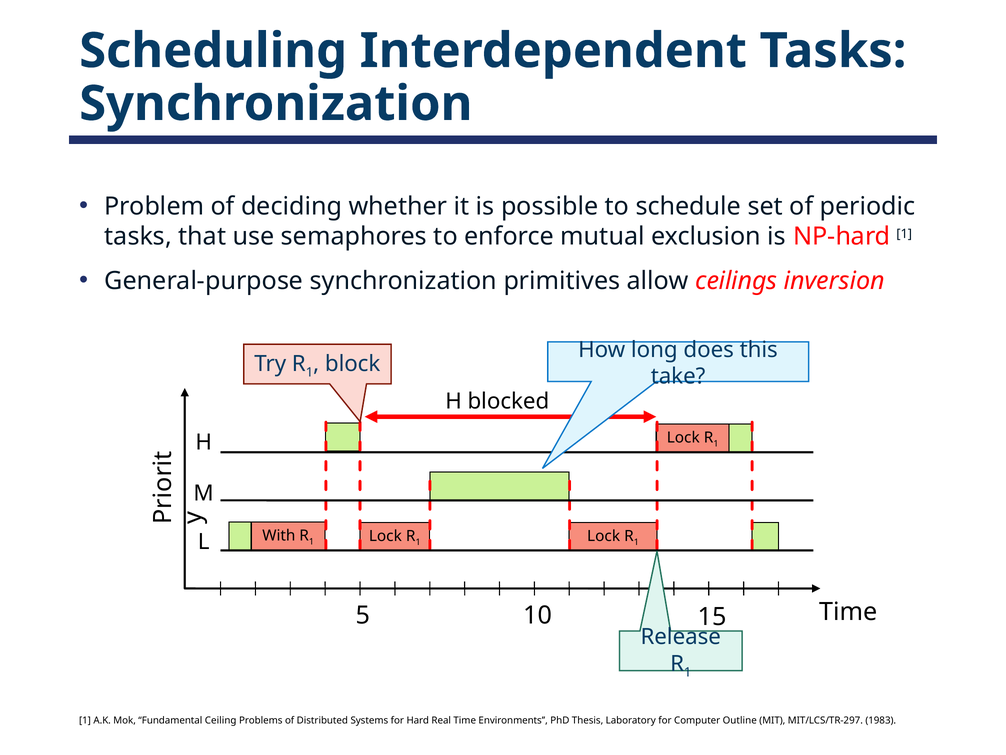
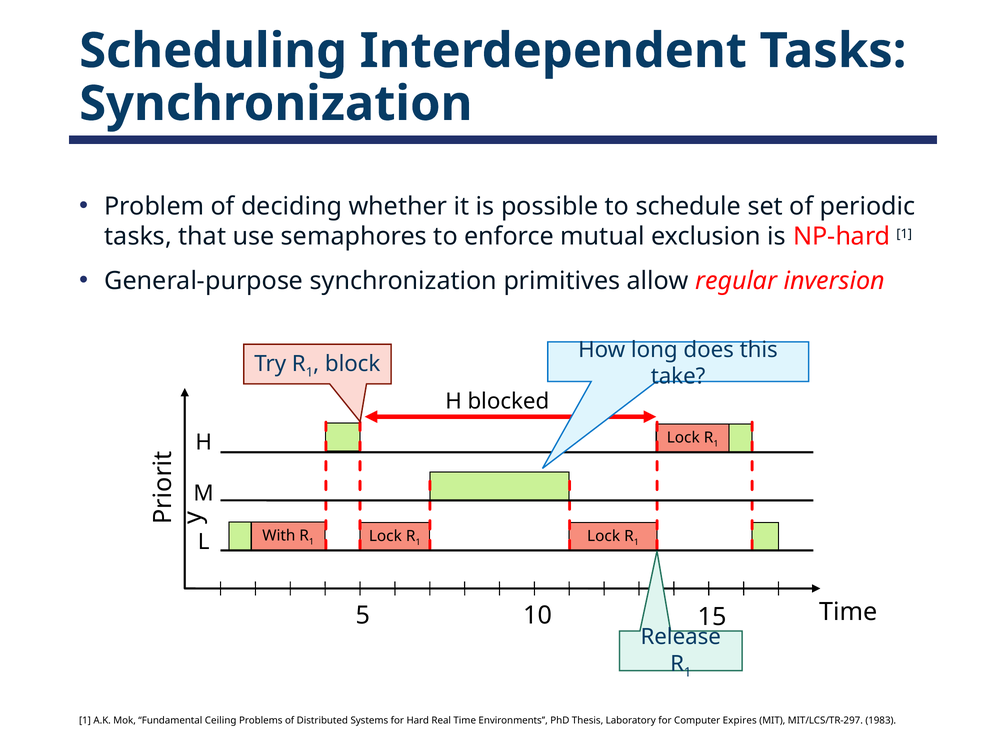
ceilings: ceilings -> regular (736, 281)
Outline: Outline -> Expires (740, 720)
